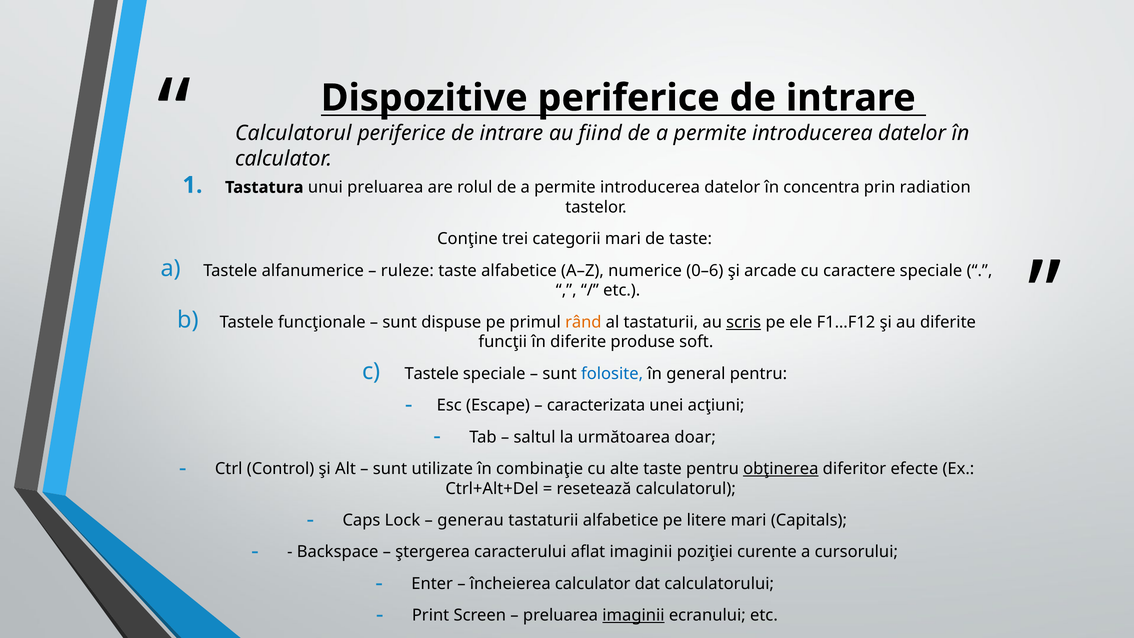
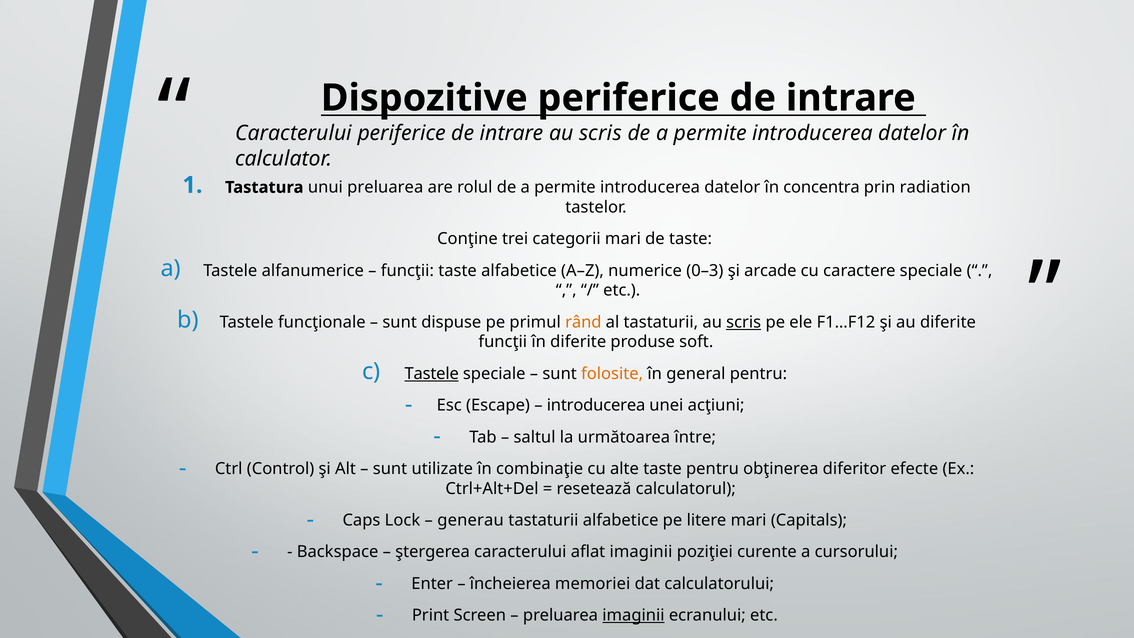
Calculatorul: Calculatorul -> Caracterului (294, 133)
intrare au fiind: fiind -> scris (600, 133)
ruleze: ruleze -> funcţii (407, 271)
0–6: 0–6 -> 0–3 (705, 271)
Tastele underline: none -> present (432, 374)
folosite colour: blue -> orange (612, 374)
caracterizata: caracterizata -> introducerea (596, 405)
doar: doar -> între (695, 437)
obţinerea underline: present -> none (781, 469)
încheierea calculator: calculator -> memoriei (593, 584)
